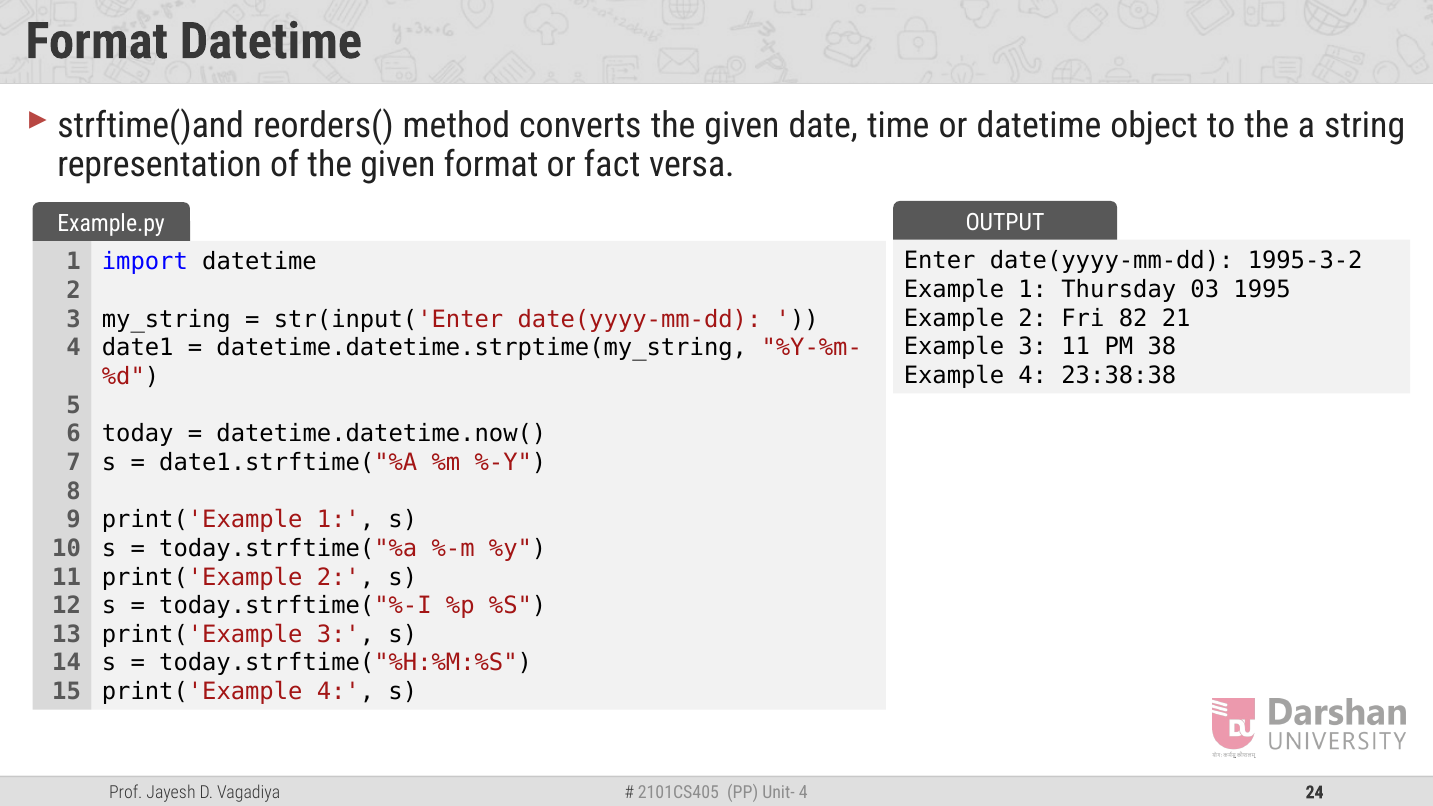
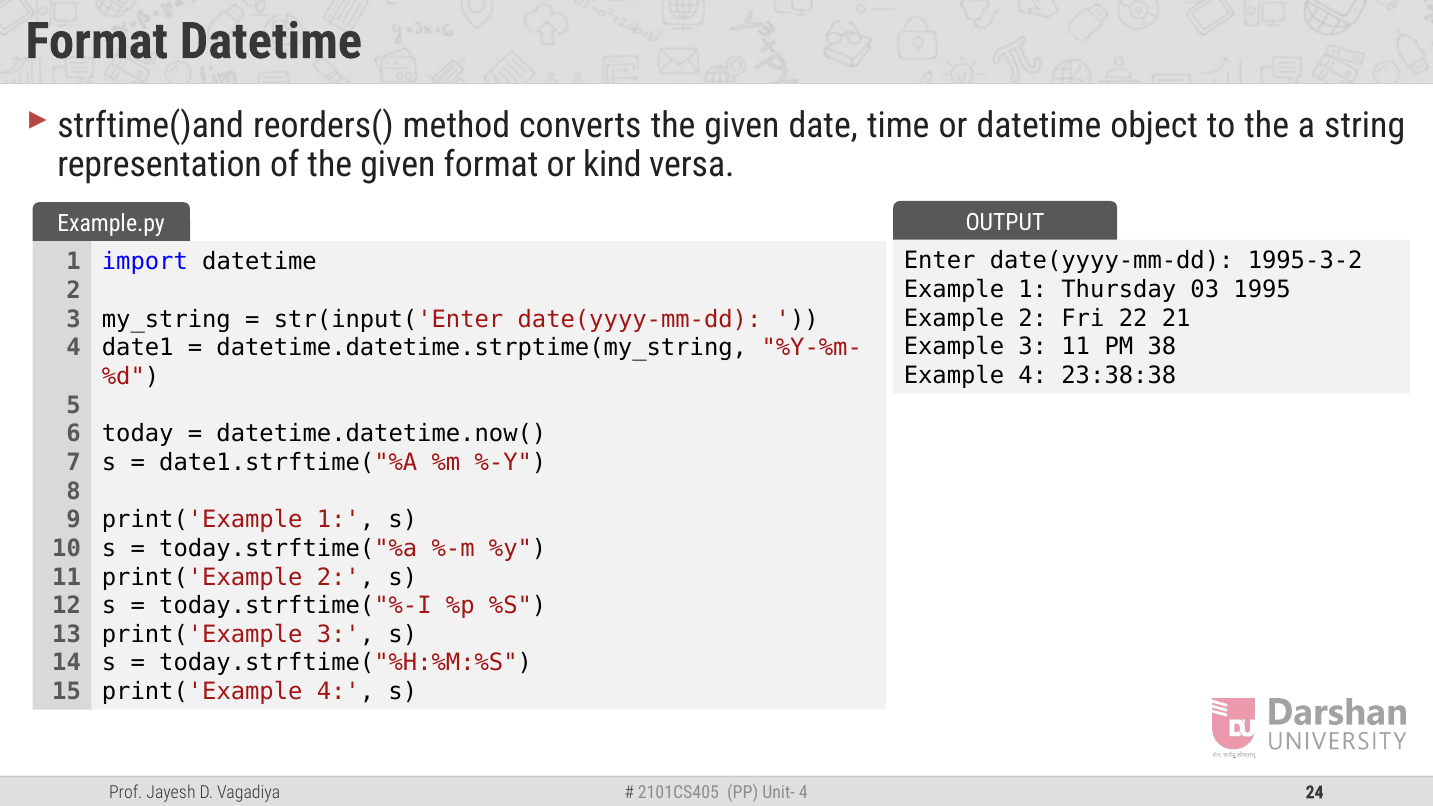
fact: fact -> kind (612, 165)
82: 82 -> 22 (1133, 318)
